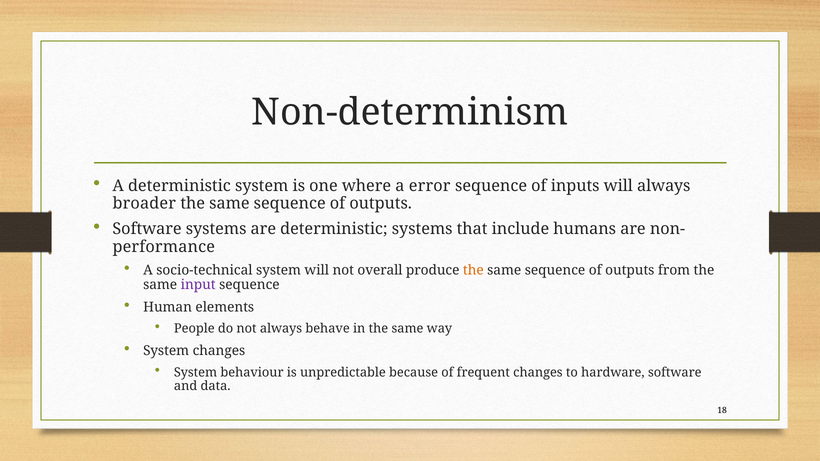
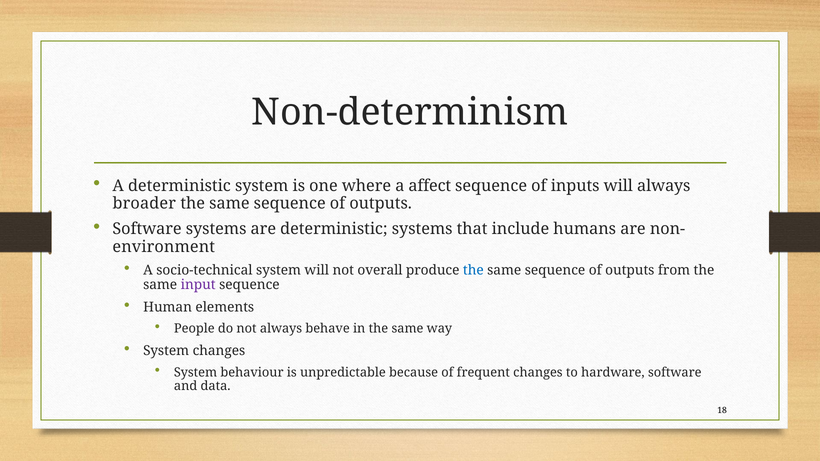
error: error -> affect (430, 186)
performance: performance -> environment (164, 247)
the colour: orange -> blue (473, 270)
